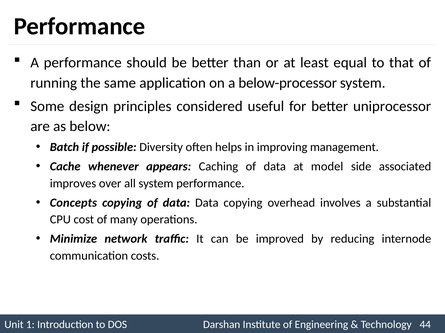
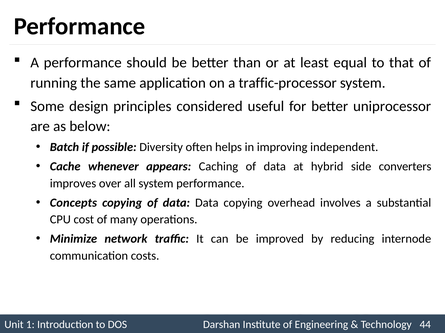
below-processor: below-processor -> traffic-processor (288, 83)
management: management -> independent (344, 147)
model: model -> hybrid (327, 167)
associated: associated -> converters (405, 167)
